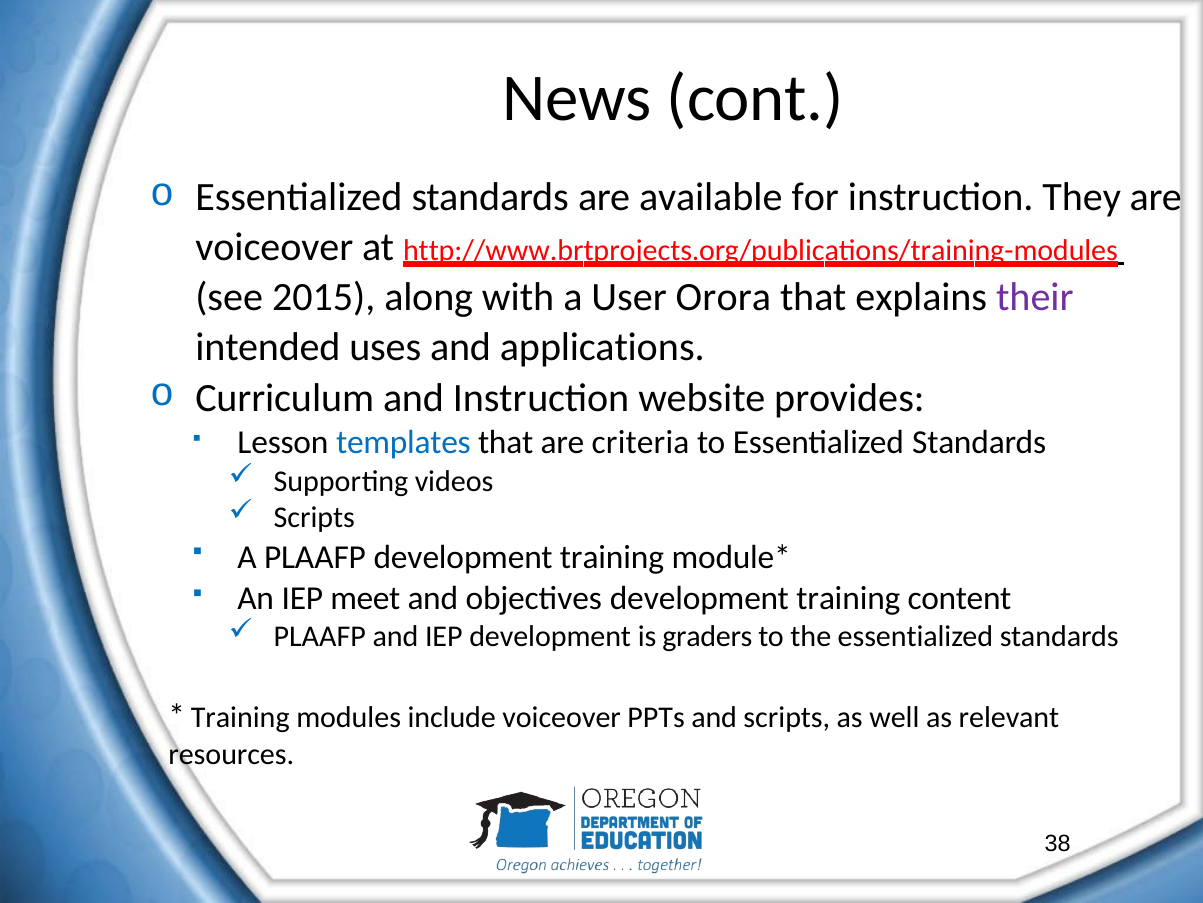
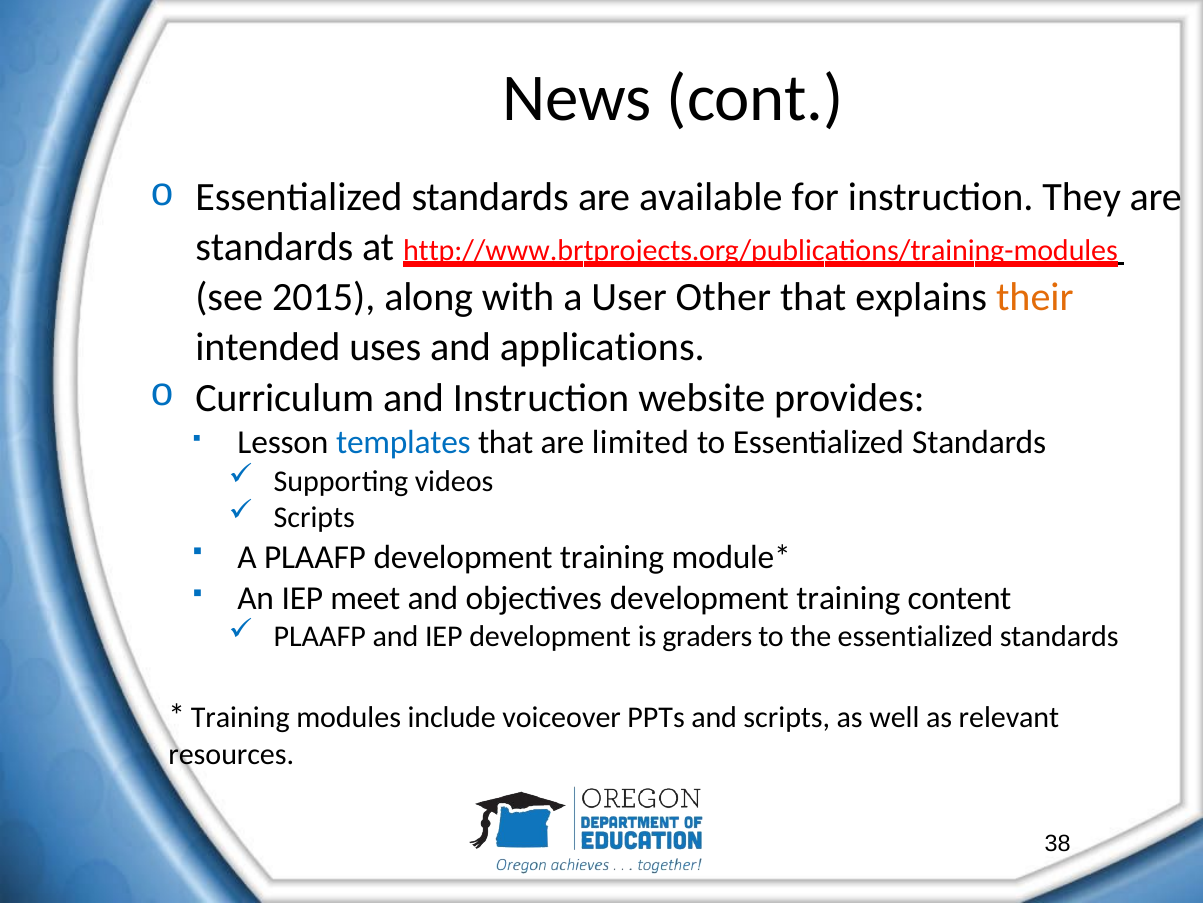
voiceover: voiceover -> standards (274, 247)
Orora: Orora -> Other (723, 297)
their colour: purple -> orange (1035, 297)
criteria: criteria -> limited (640, 443)
